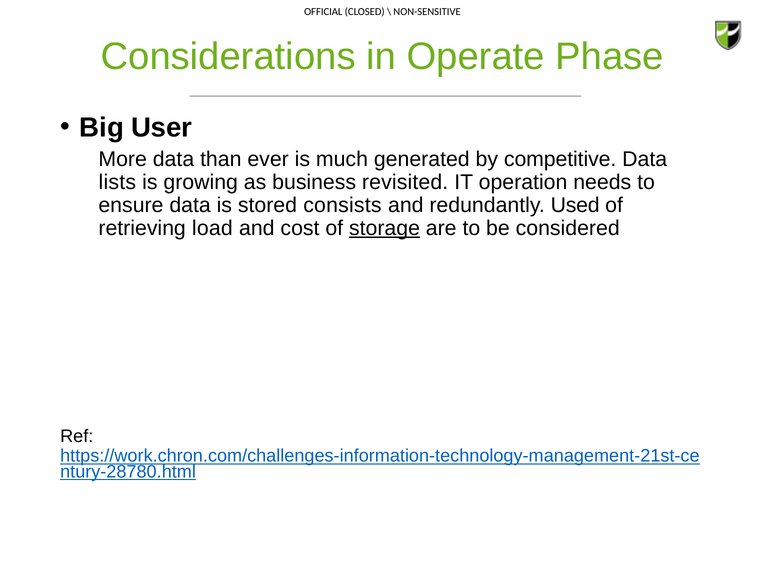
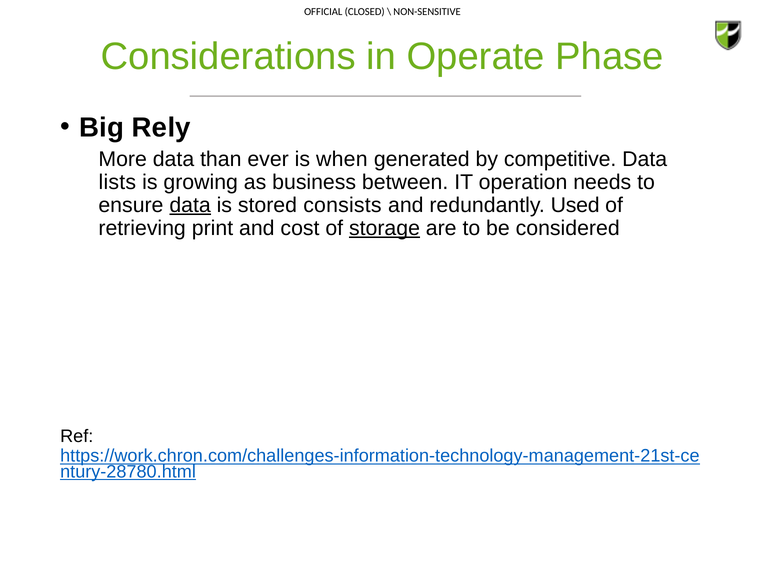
User: User -> Rely (161, 127)
much: much -> when (342, 159)
revisited: revisited -> between (405, 182)
data underline: none -> present (190, 205)
load: load -> print (212, 228)
